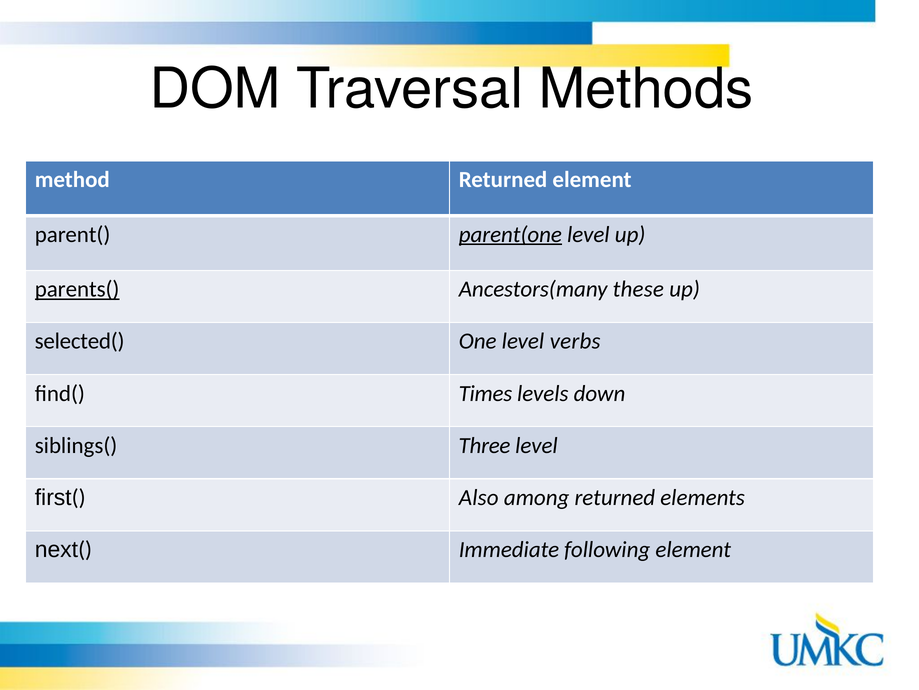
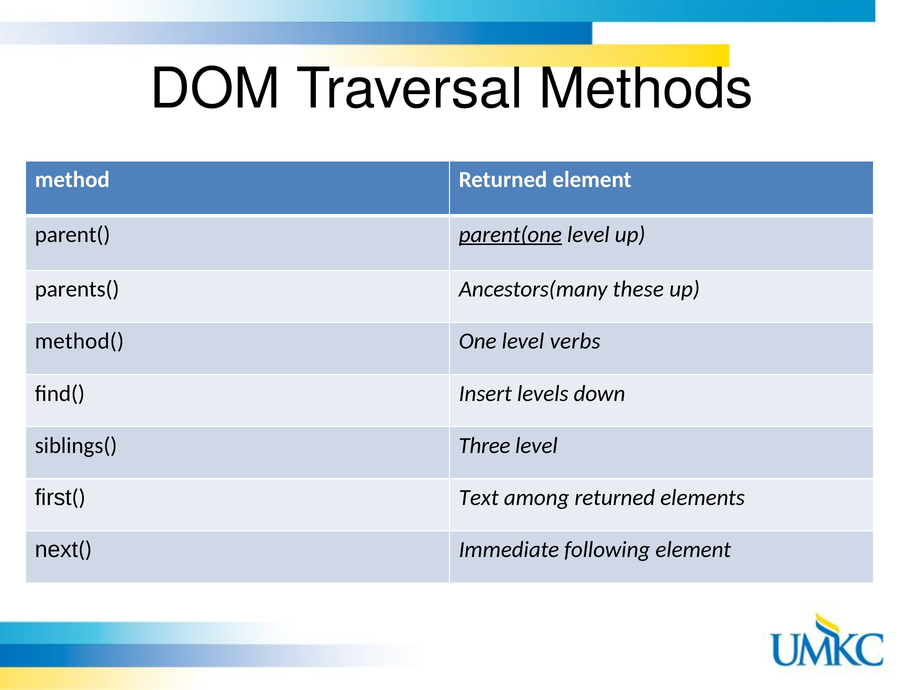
parents( underline: present -> none (77, 289)
selected(: selected( -> method( (79, 341)
Times: Times -> Insert (485, 393)
Also: Also -> Text (479, 497)
